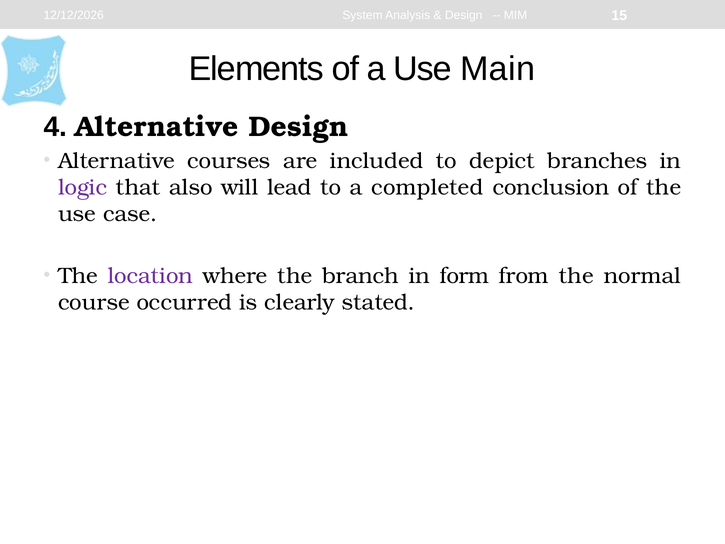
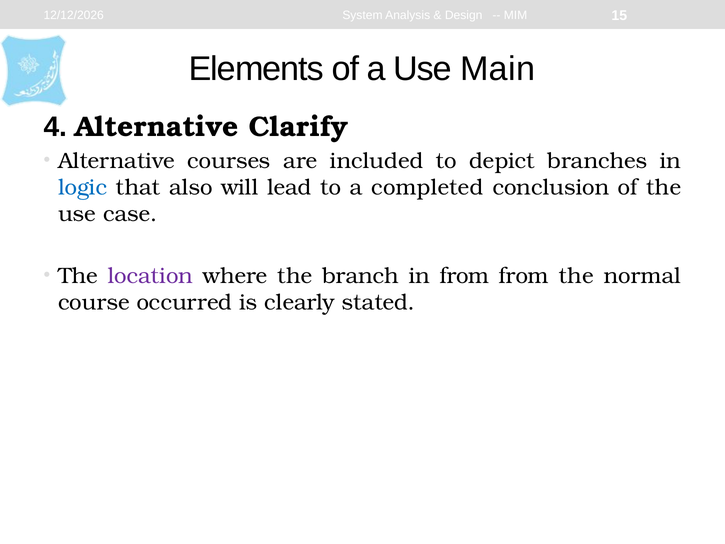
Alternative Design: Design -> Clarify (299, 127)
logic colour: purple -> blue (83, 187)
in form: form -> from (465, 276)
